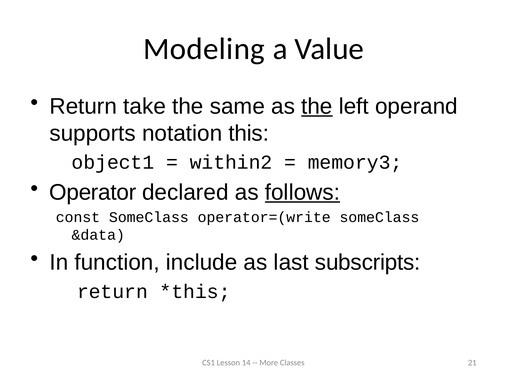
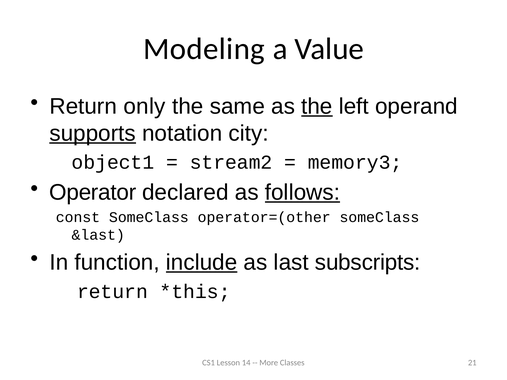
take: take -> only (144, 106)
supports underline: none -> present (93, 133)
this: this -> city (249, 133)
within2: within2 -> stream2 (231, 163)
operator=(write: operator=(write -> operator=(other (264, 217)
&data: &data -> &last (98, 235)
include underline: none -> present (202, 263)
